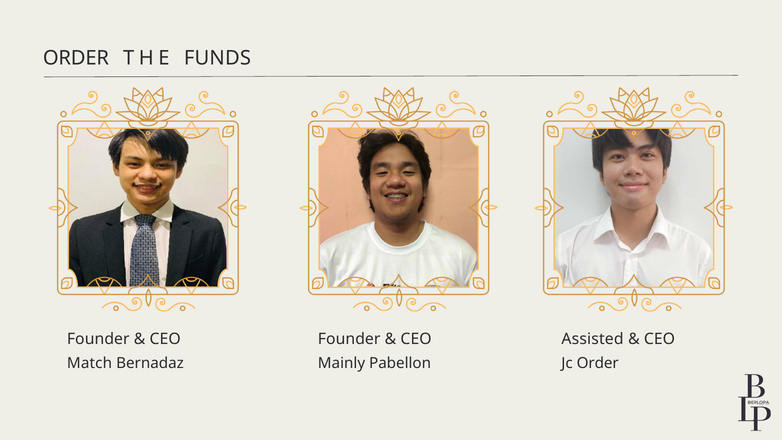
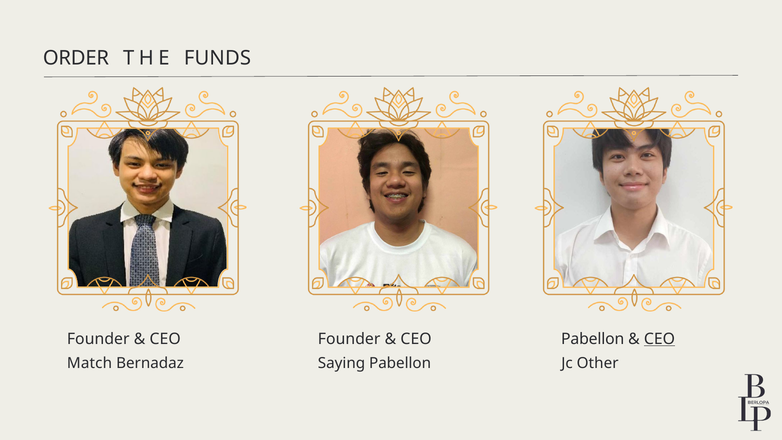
Assisted: Assisted -> Pabellon (593, 339)
CEO underline: none -> present (659, 339)
Mainly: Mainly -> Saying (341, 363)
Jc Order: Order -> Other (598, 363)
